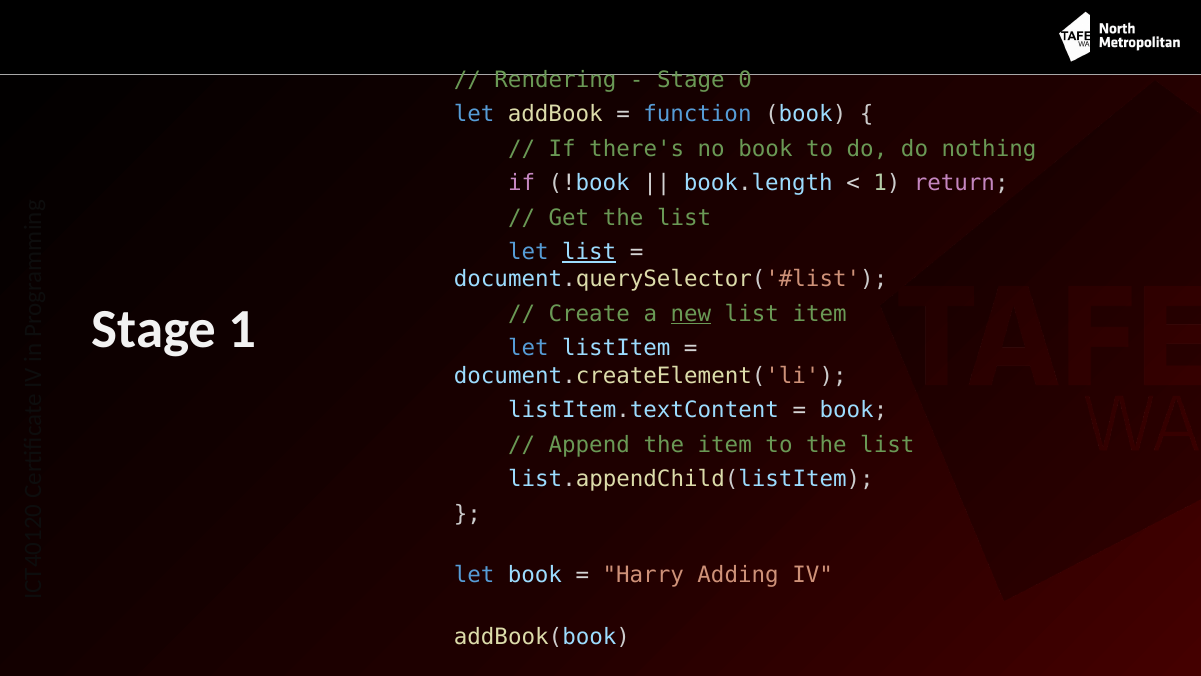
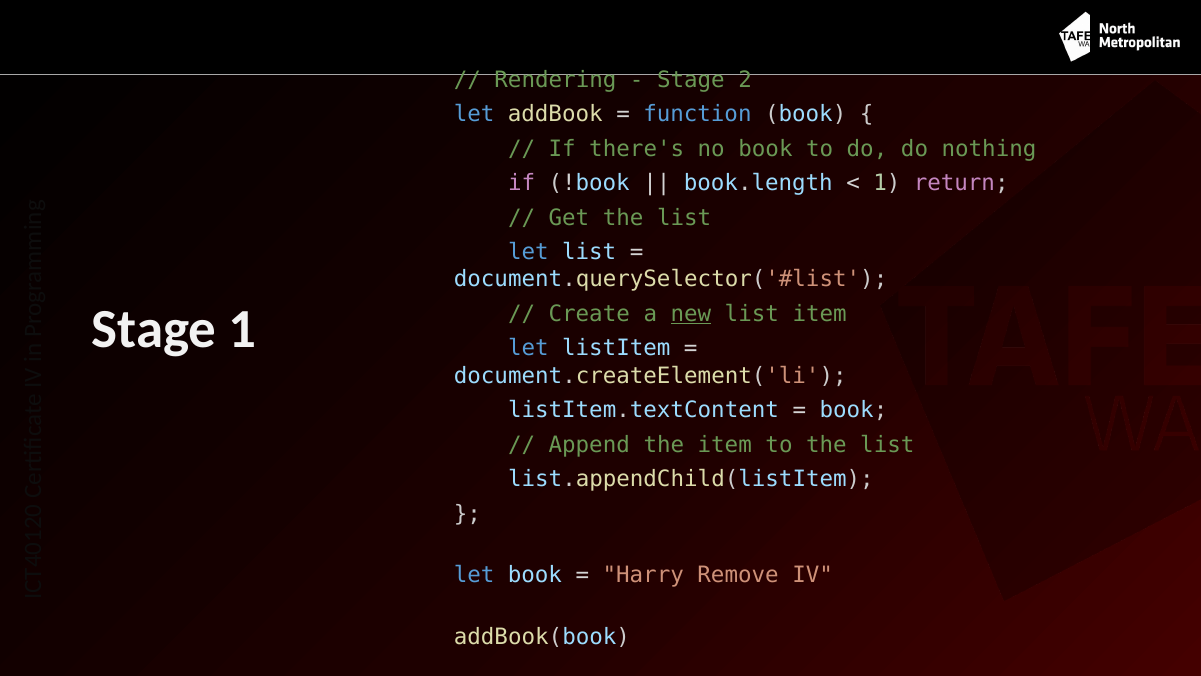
Stage 0: 0 -> 2 (745, 80)
list underline: present -> none (589, 252)
Adding: Adding -> Remove (738, 575)
